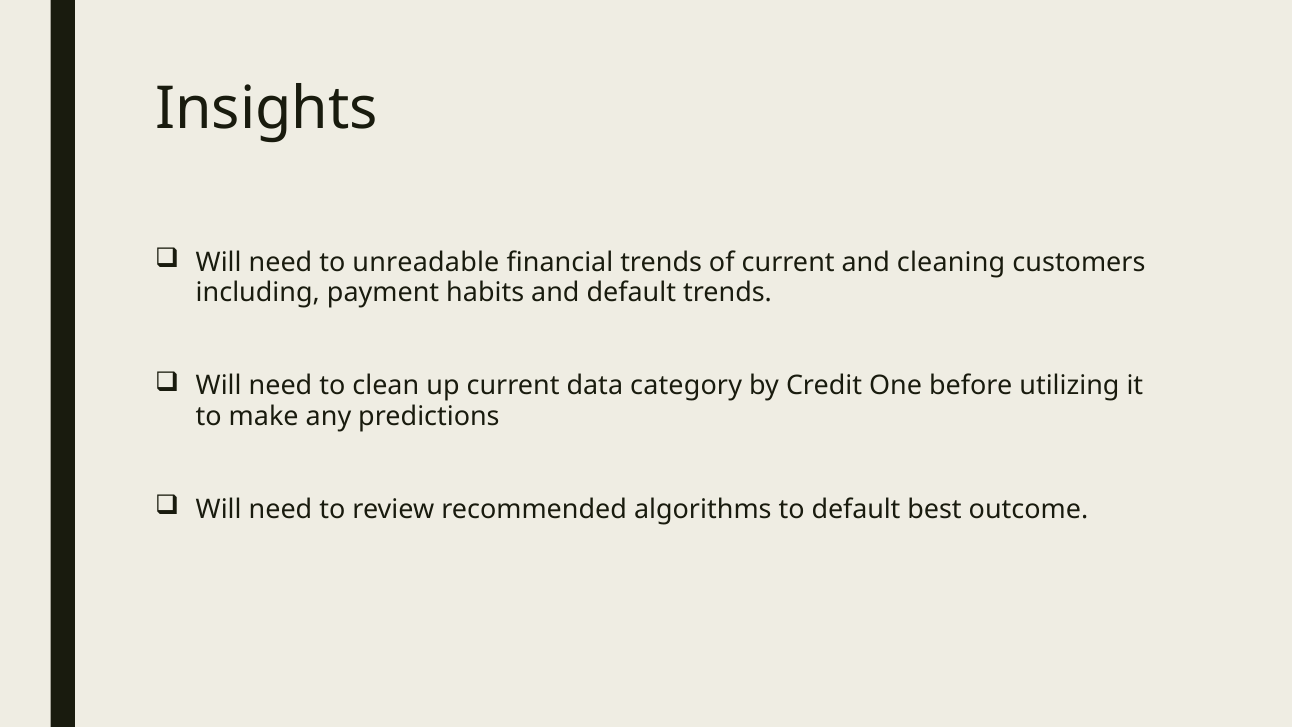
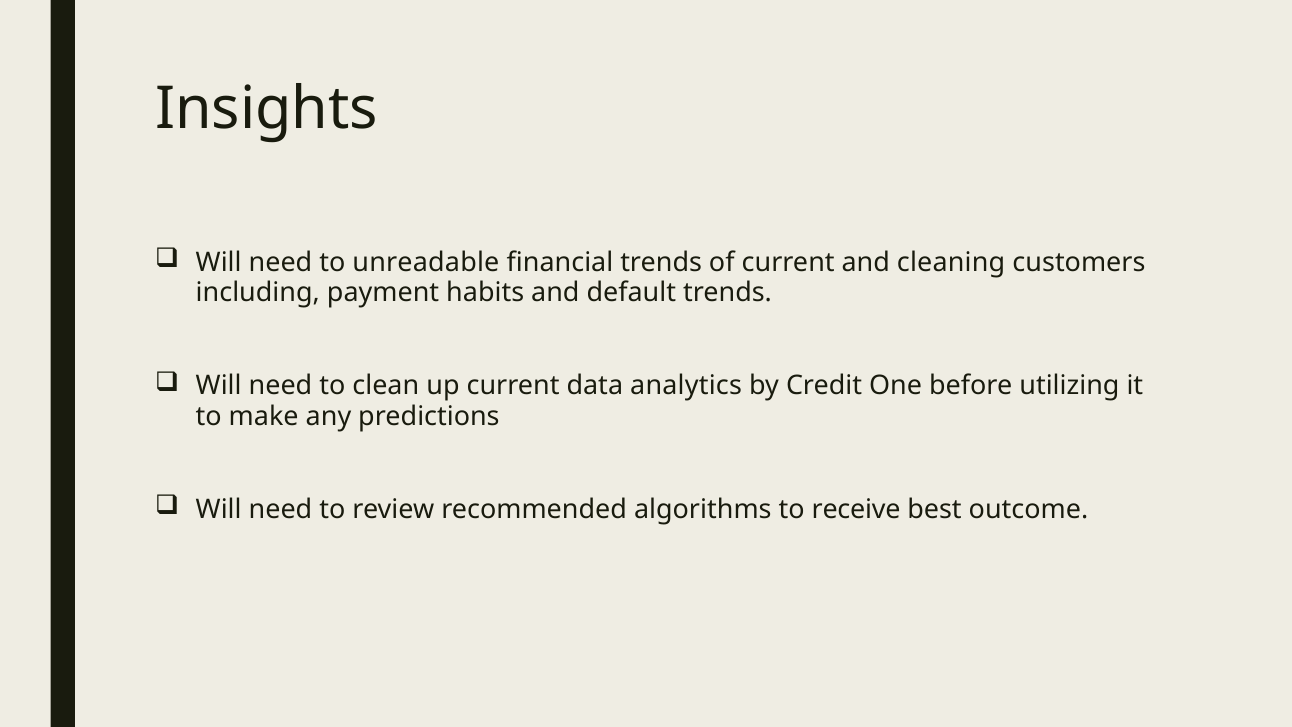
category: category -> analytics (686, 386)
to default: default -> receive (856, 509)
